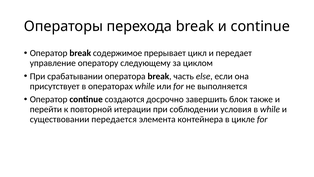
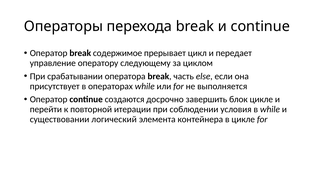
блок также: также -> цикле (261, 99)
передается: передается -> логический (114, 119)
